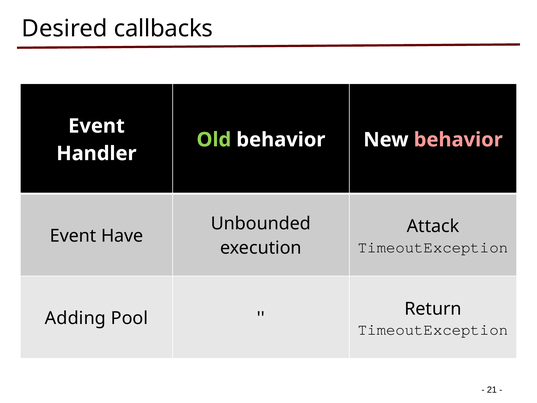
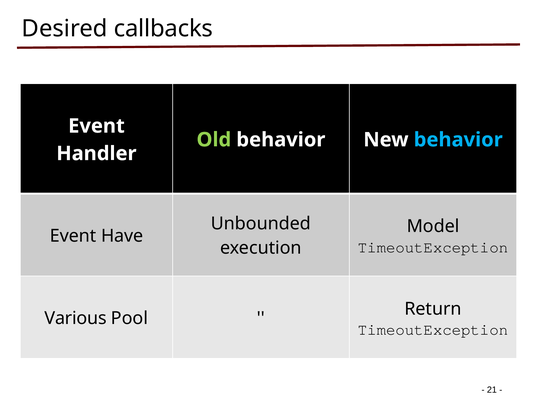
behavior colour: pink -> light blue (458, 140)
Attack: Attack -> Model (433, 226)
Adding: Adding -> Various (76, 318)
